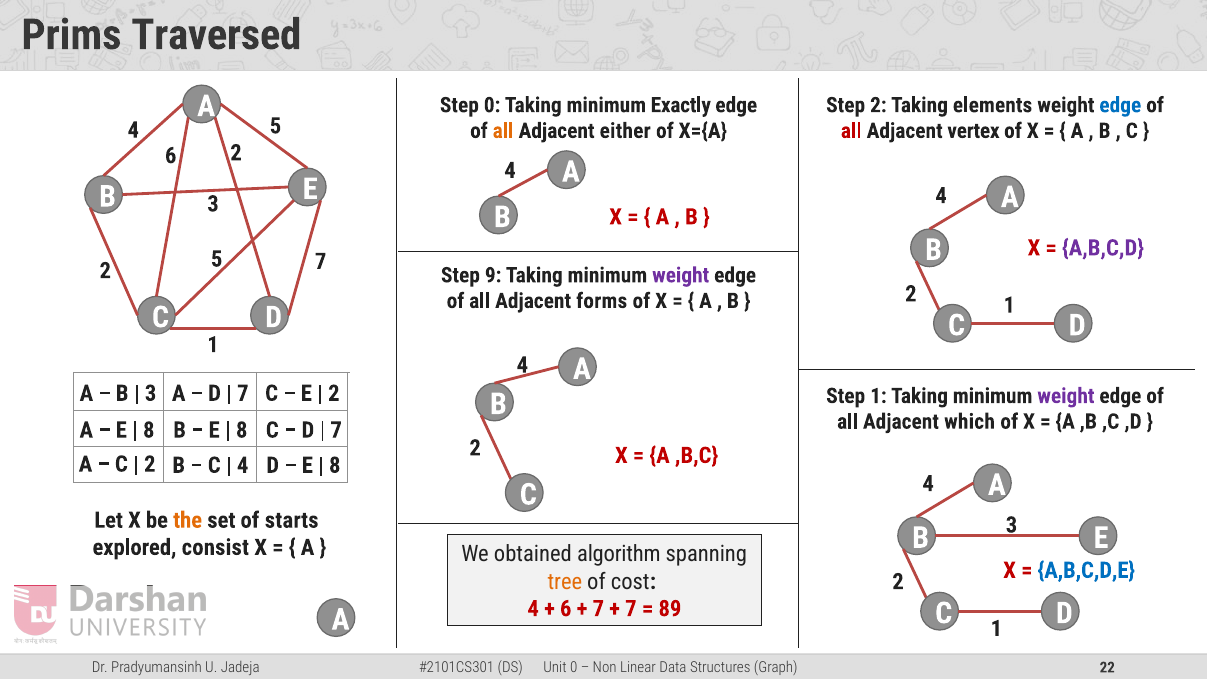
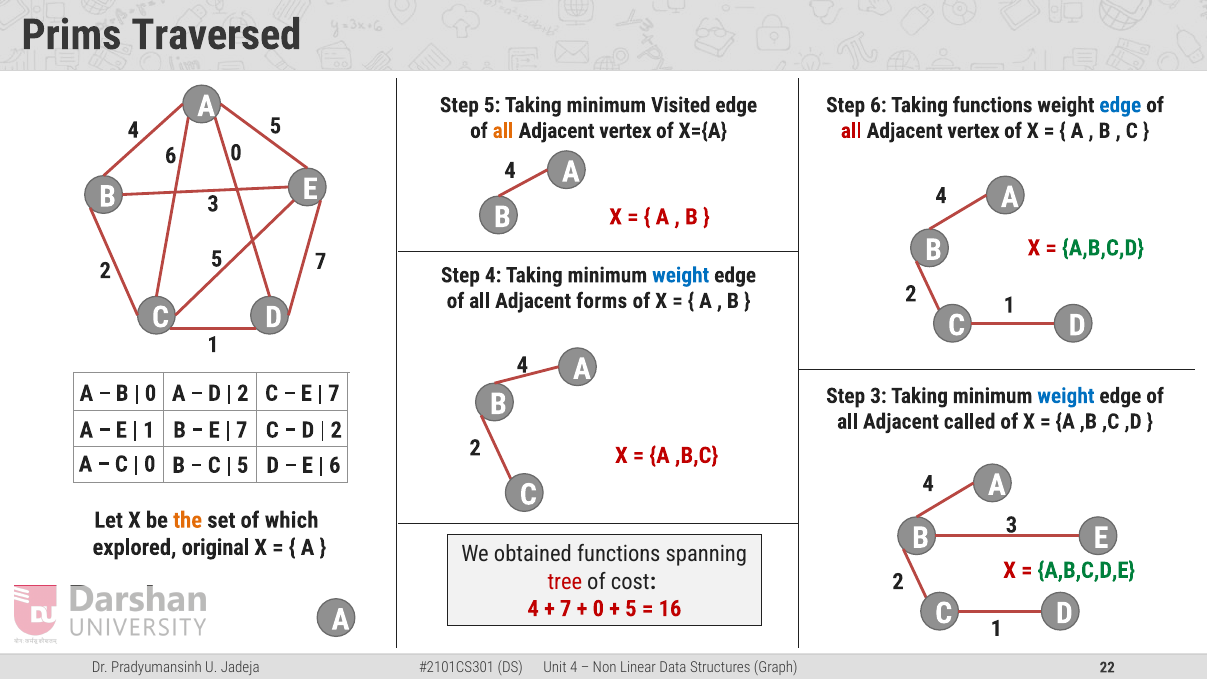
Step 0: 0 -> 5 (492, 105)
Exactly: Exactly -> Visited (681, 105)
Step 2: 2 -> 6 (878, 105)
Taking elements: elements -> functions (993, 105)
either: either -> vertex (625, 131)
6 2: 2 -> 0 (236, 153)
A,B,C,D colour: purple -> green (1103, 248)
Step 9: 9 -> 4 (493, 275)
weight colour: purple -> blue (681, 275)
3: 3 -> 0 (151, 393)
7: 7 -> 2 (243, 393)
2: 2 -> 7 (334, 393)
Step 1: 1 -> 3 (878, 396)
weight colour: purple -> blue (1066, 396)
which: which -> called (970, 422)
8: 8 -> 1 (149, 430)
8: 8 -> 7 (242, 430)
7: 7 -> 2 (336, 430)
2: 2 -> 0 (150, 464)
4: 4 -> 5 (243, 465)
8: 8 -> 6 (335, 465)
starts: starts -> which (292, 520)
consist: consist -> original (216, 547)
obtained algorithm: algorithm -> functions (619, 554)
A,B,C,D,E colour: blue -> green (1086, 570)
tree colour: orange -> red (565, 581)
6: 6 -> 7 (566, 609)
7: 7 -> 0 (598, 609)
7: 7 -> 5 (631, 609)
89: 89 -> 16 (670, 609)
0: 0 -> 4 (574, 667)
